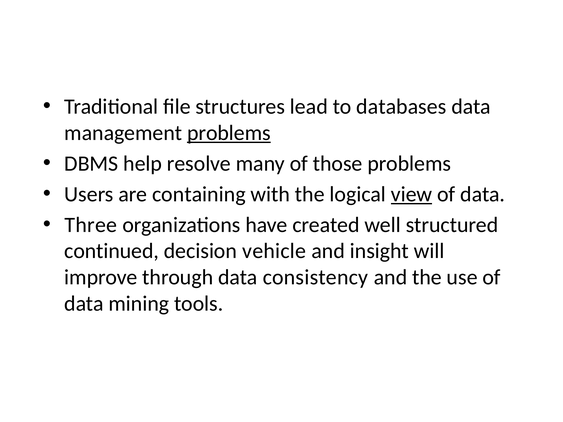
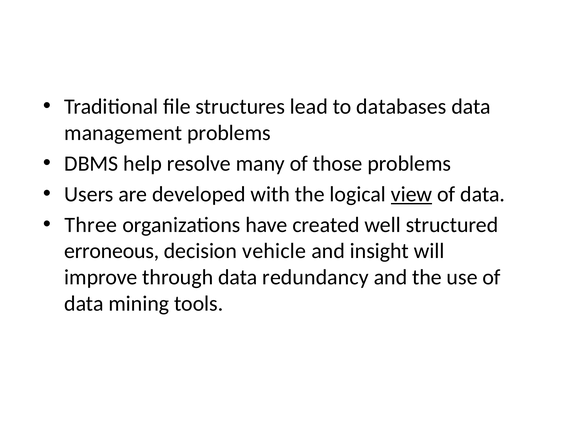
problems underline: present -> none (229, 133)
containing: containing -> developed (199, 194)
continued: continued -> erroneous (112, 251)
consistency: consistency -> redundancy (316, 278)
